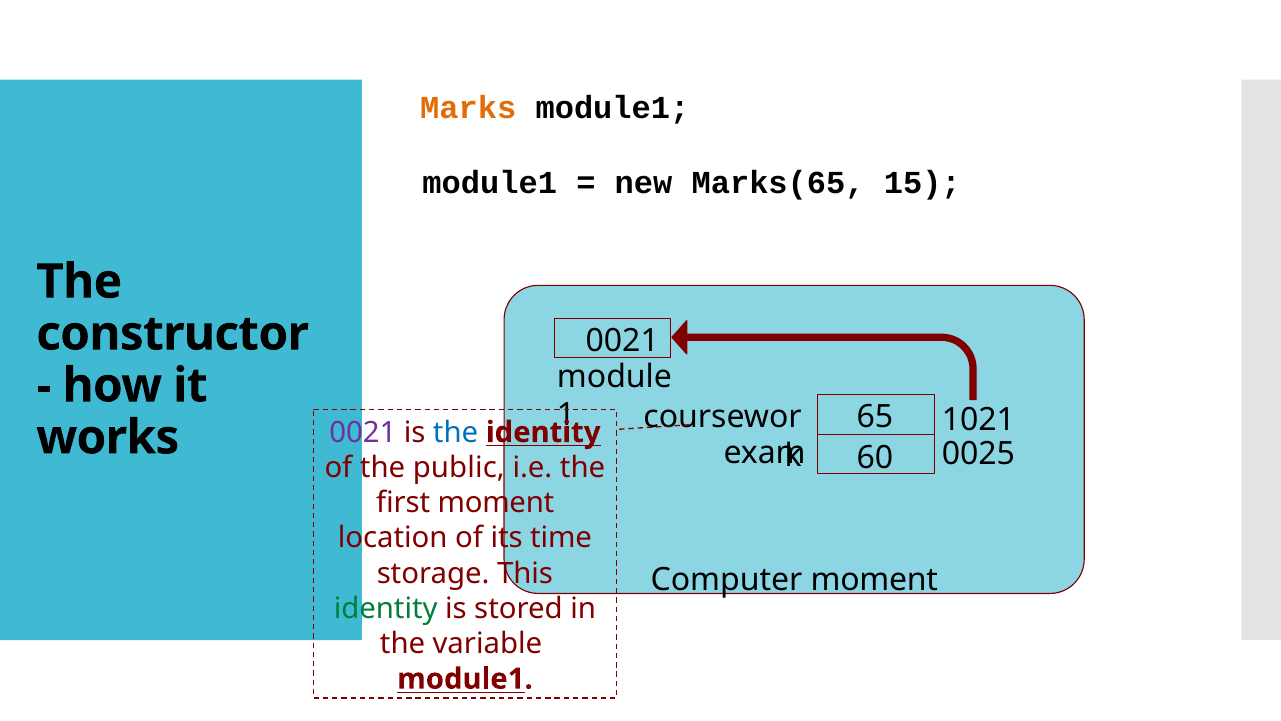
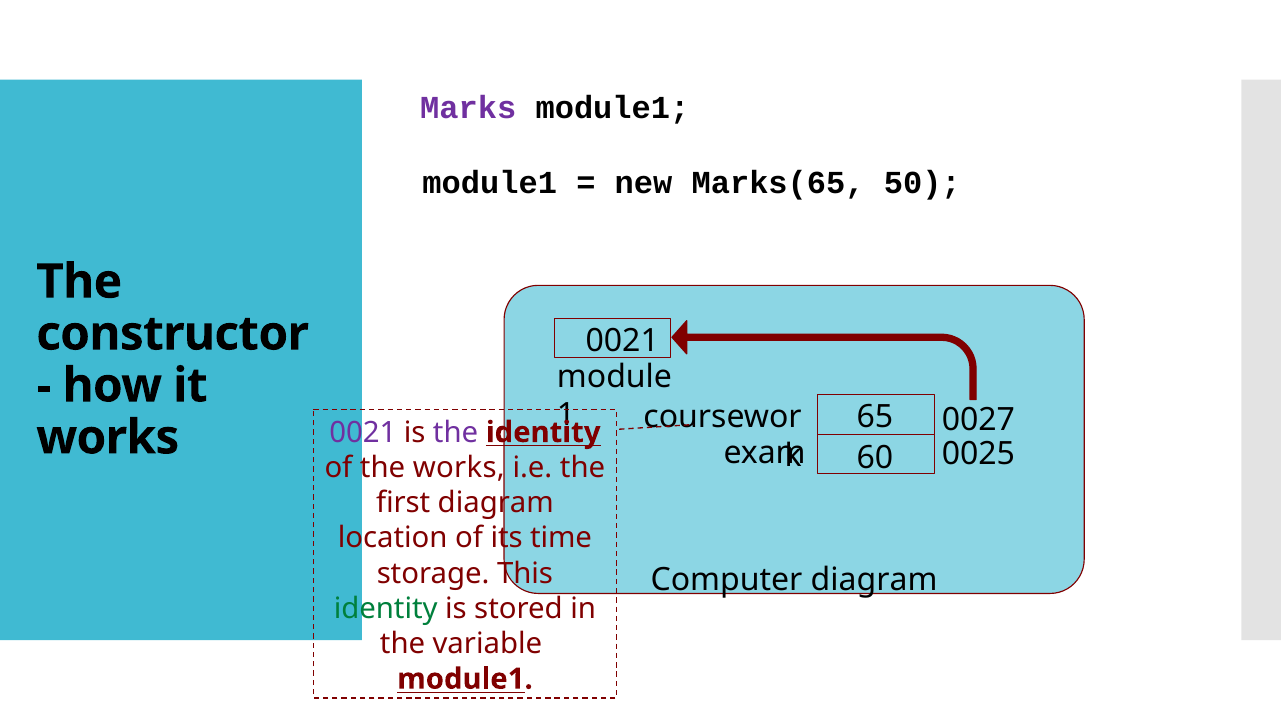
Marks colour: orange -> purple (468, 108)
15: 15 -> 50 (922, 183)
1021: 1021 -> 0027 (978, 419)
the colour: blue -> purple (456, 432)
the public: public -> works (459, 467)
first moment: moment -> diagram (496, 503)
Computer moment: moment -> diagram (874, 579)
